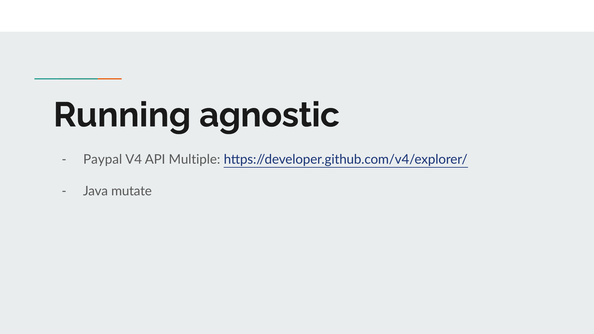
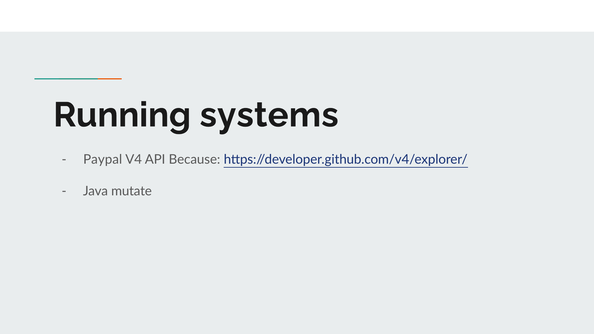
agnostic: agnostic -> systems (269, 115)
Multiple: Multiple -> Because (194, 160)
